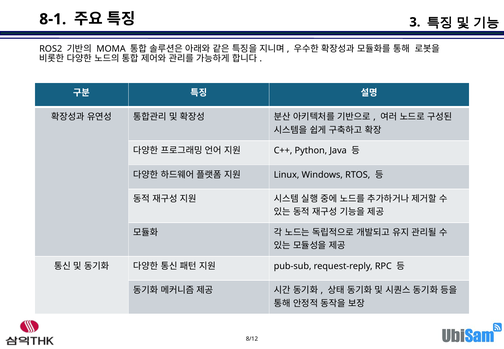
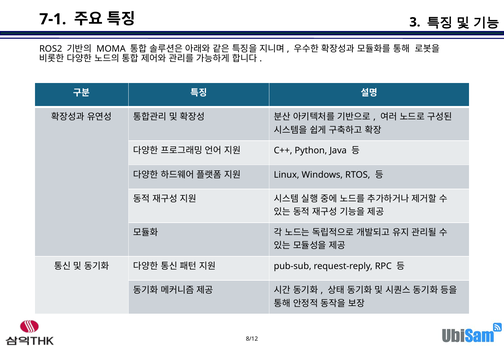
8-1: 8-1 -> 7-1 (53, 19)
